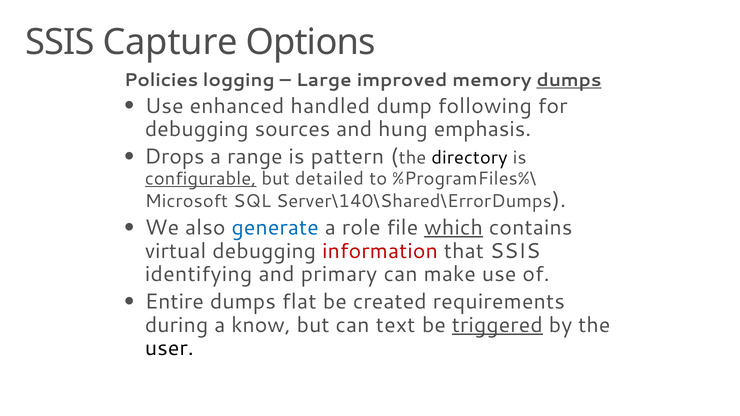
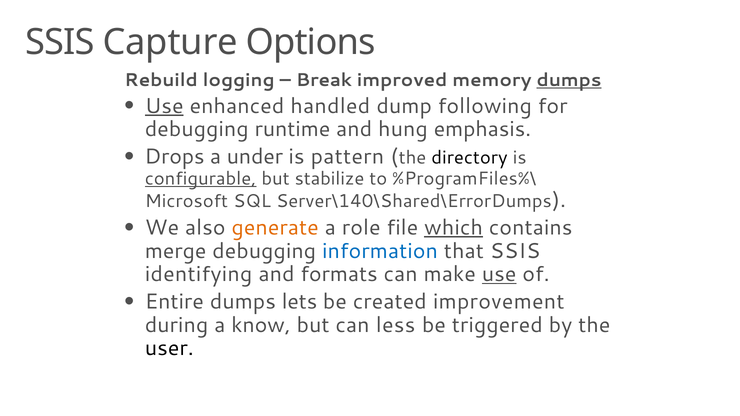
Policies: Policies -> Rebuild (161, 80)
Large: Large -> Break (324, 80)
Use underline: none -> present (164, 106)
sources: sources -> runtime (292, 129)
range: range -> under (255, 157)
detailed: detailed -> stabilize (330, 179)
generate colour: blue -> orange (275, 228)
virtual: virtual -> merge (176, 251)
information colour: red -> blue (380, 251)
primary: primary -> formats (339, 274)
use underline: none -> present (499, 274)
flat: flat -> lets (299, 302)
requirements: requirements -> improvement (499, 302)
text: text -> less (396, 325)
triggered underline: present -> none (497, 325)
